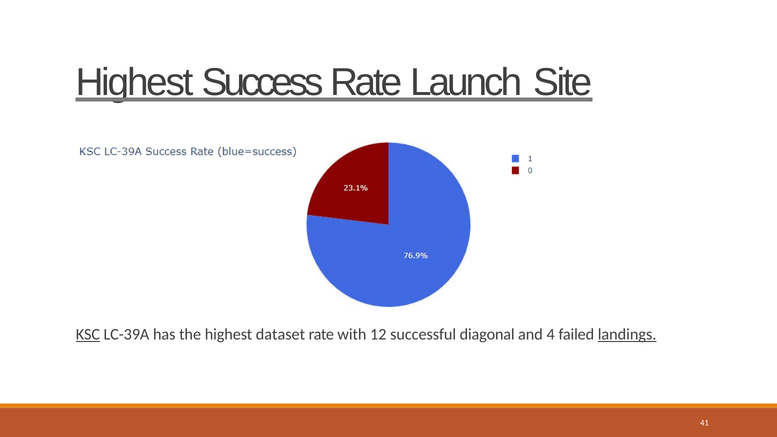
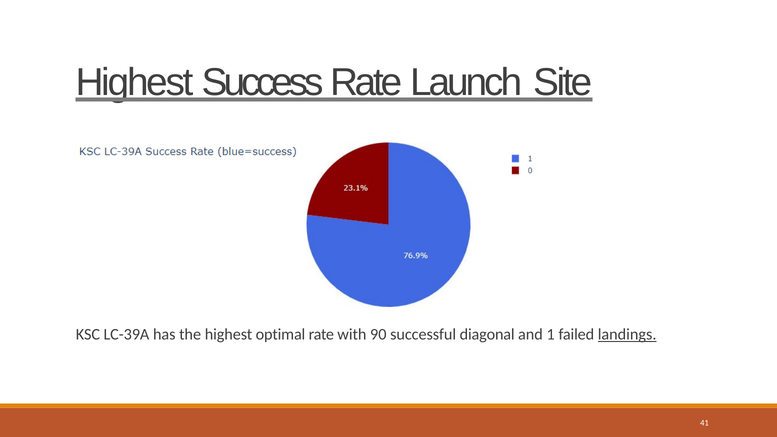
KSC underline: present -> none (88, 335)
dataset: dataset -> optimal (281, 335)
12: 12 -> 90 (378, 335)
4: 4 -> 1 (551, 335)
